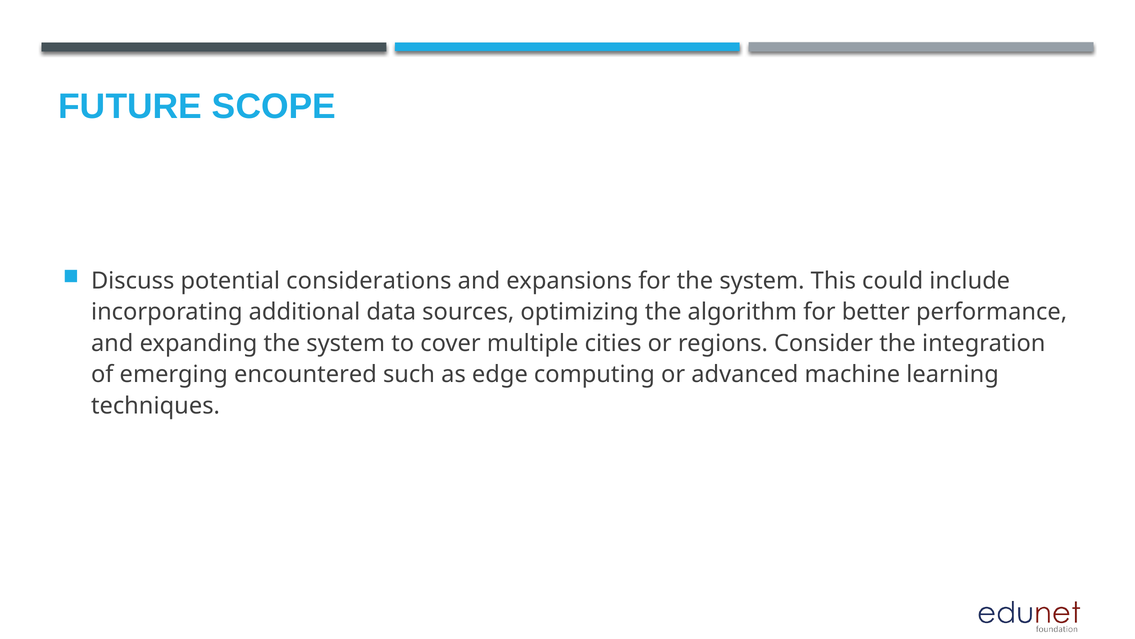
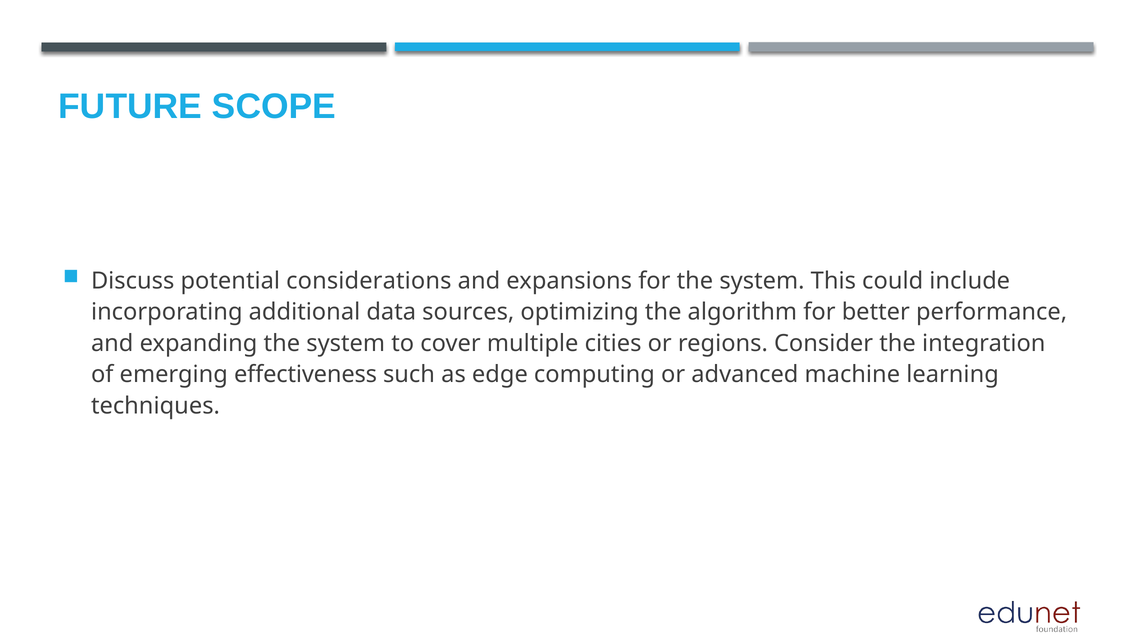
encountered: encountered -> effectiveness (306, 374)
